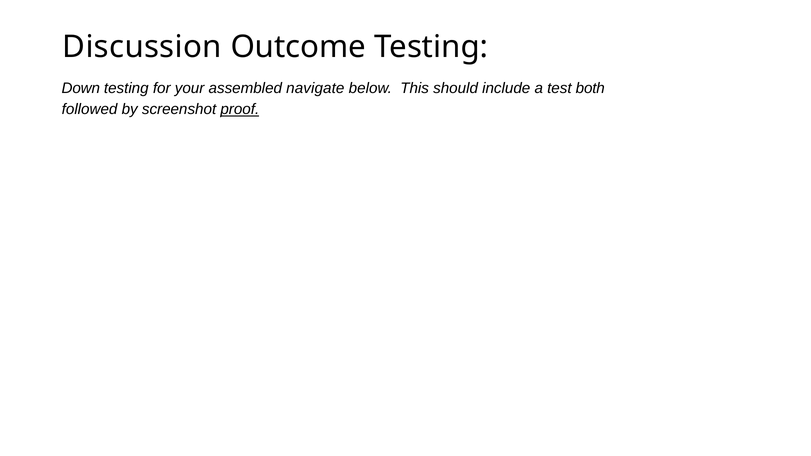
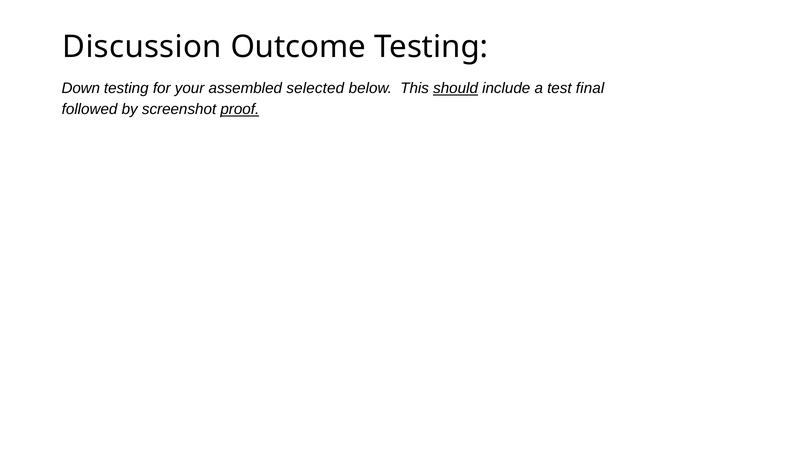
navigate: navigate -> selected (315, 88)
should underline: none -> present (456, 88)
both: both -> final (590, 88)
